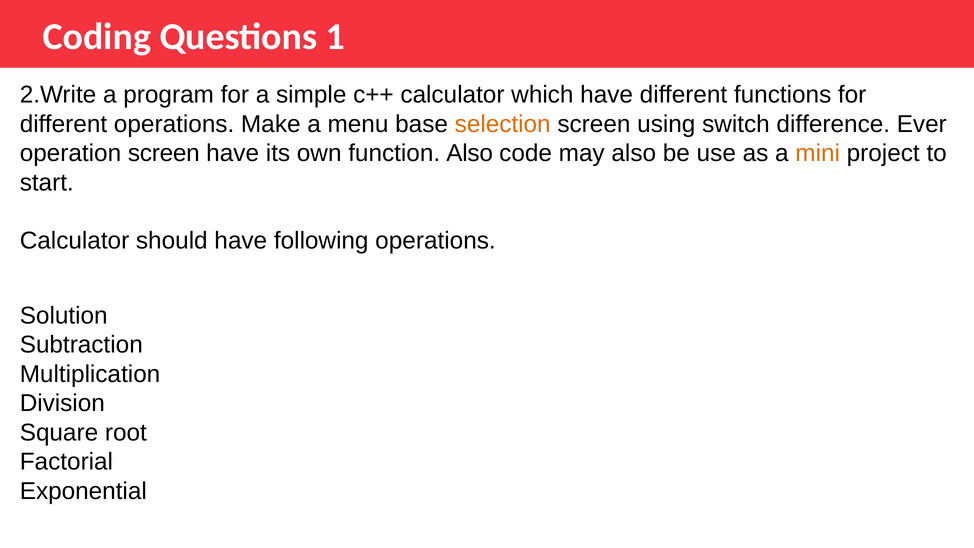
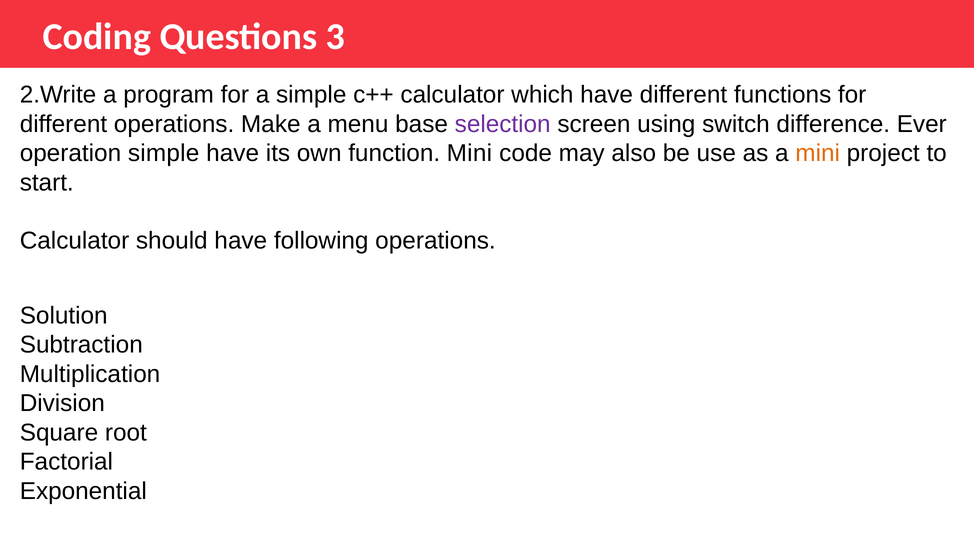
1: 1 -> 3 (335, 37)
selection colour: orange -> purple (503, 124)
operation screen: screen -> simple (164, 153)
function Also: Also -> Mini (469, 153)
